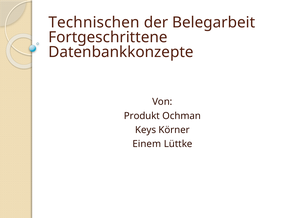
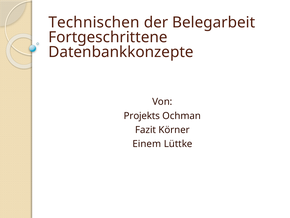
Produkt: Produkt -> Projekts (142, 116)
Keys: Keys -> Fazit (146, 130)
